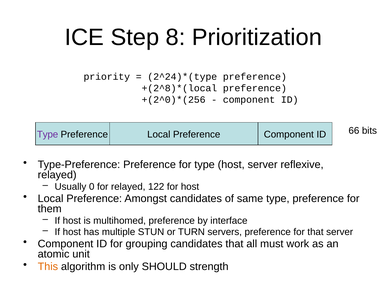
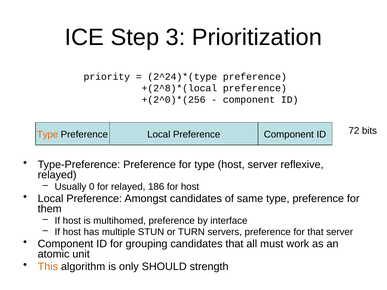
8: 8 -> 3 (176, 37)
Type colour: purple -> orange (48, 134)
66: 66 -> 72 (354, 131)
122: 122 -> 186 (156, 187)
